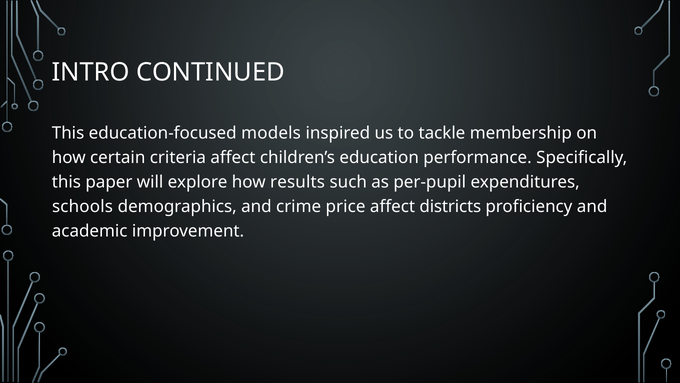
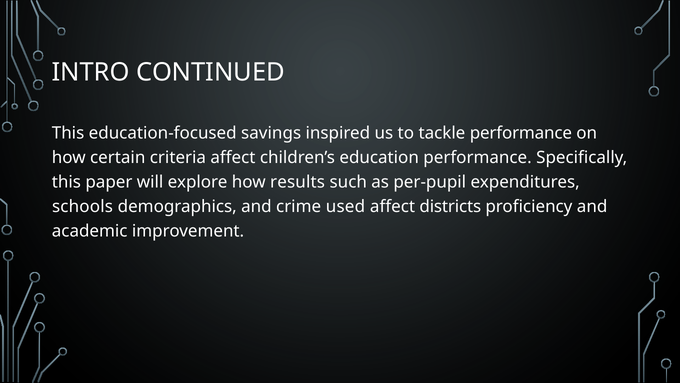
models: models -> savings (271, 133)
tackle membership: membership -> performance (521, 133)
price: price -> used (345, 206)
